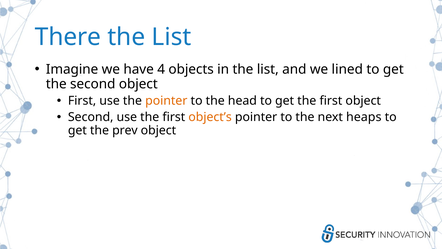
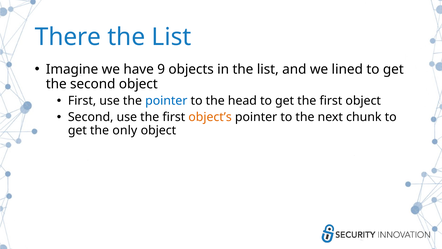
4: 4 -> 9 (161, 69)
pointer colour: orange -> blue (166, 101)
heaps: heaps -> chunk (364, 117)
prev: prev -> only (125, 130)
